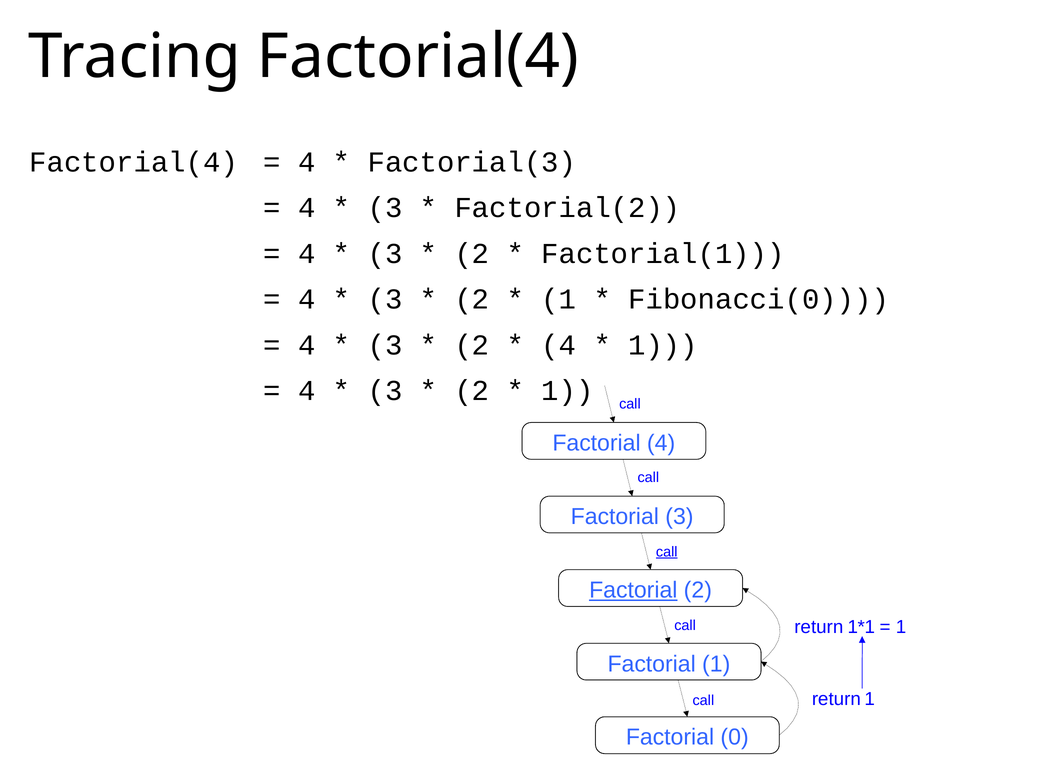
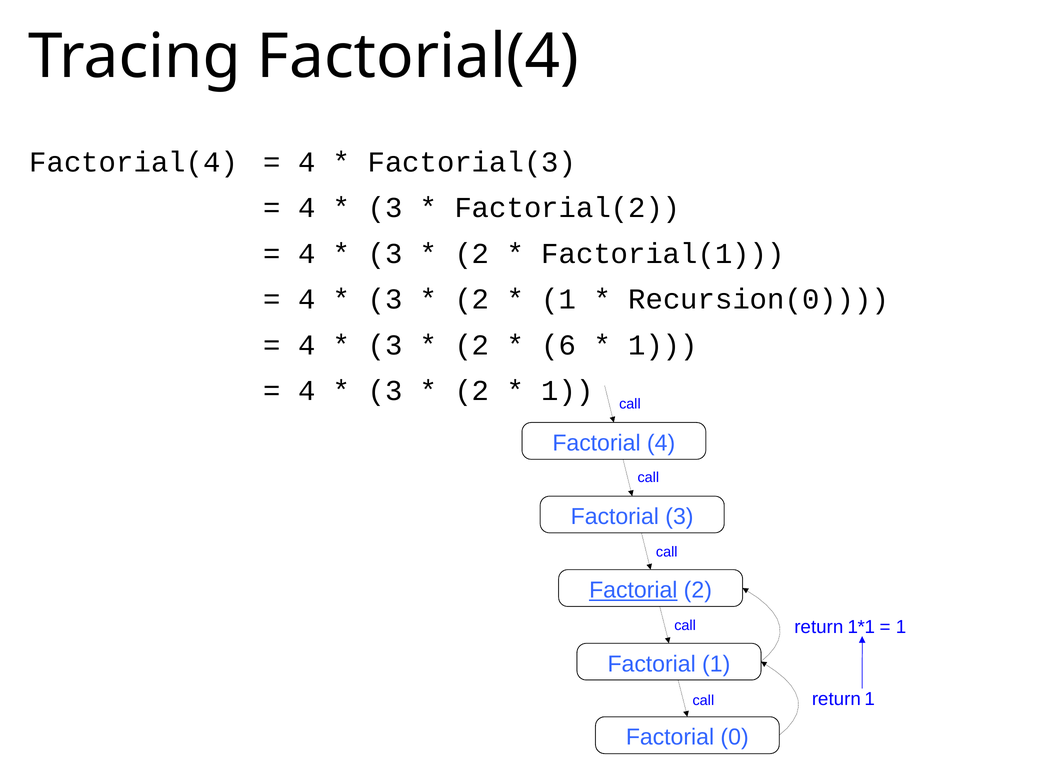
Fibonacci(0: Fibonacci(0 -> Recursion(0 (759, 299)
4: 4 -> 6 (559, 345)
call underline: present -> none (667, 552)
